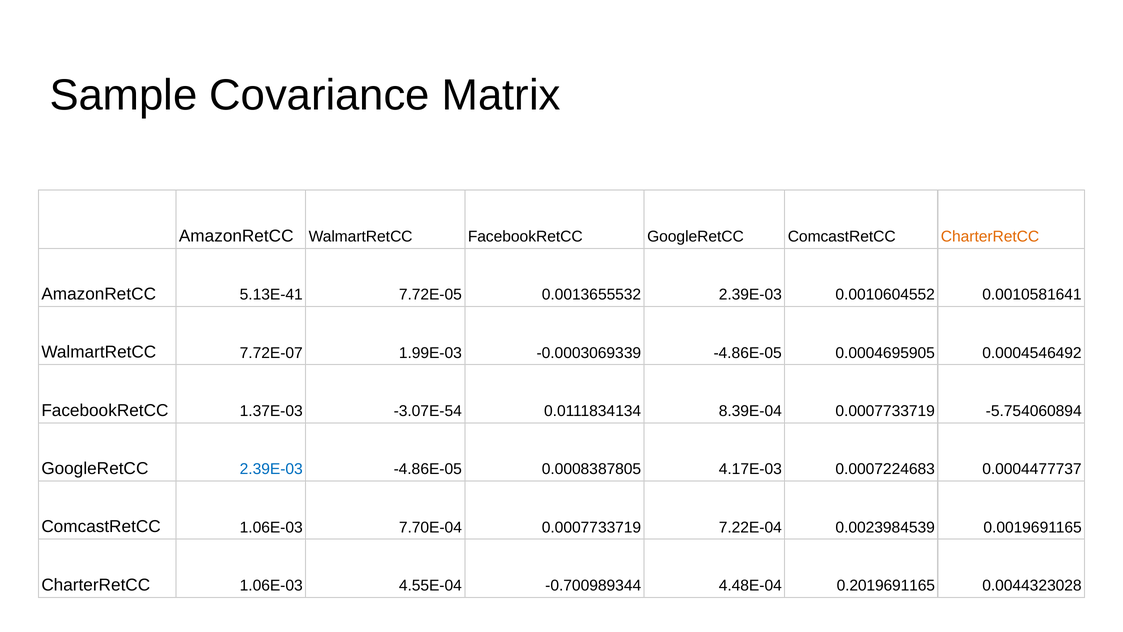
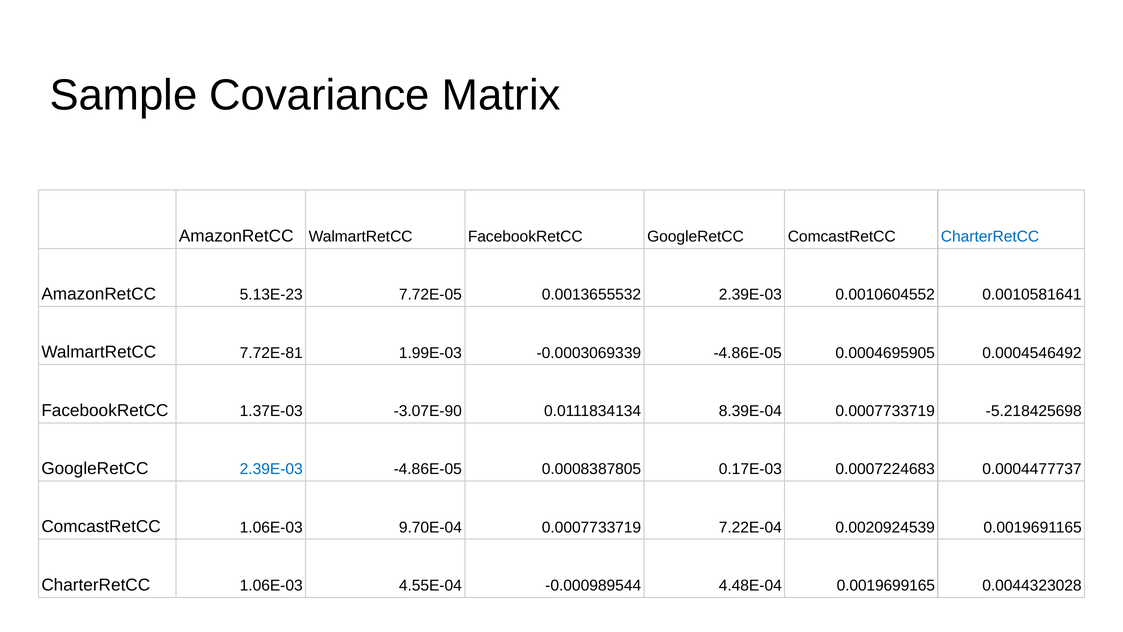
CharterRetCC colour: orange -> blue (990, 237)
5.13E-41: 5.13E-41 -> 5.13E-23 (271, 295)
7.72E-07: 7.72E-07 -> 7.72E-81 (271, 353)
-3.07E-54: -3.07E-54 -> -3.07E-90 (428, 411)
-5.754060894: -5.754060894 -> -5.218425698 (1034, 411)
4.17E-03: 4.17E-03 -> 0.17E-03 (750, 469)
7.70E-04: 7.70E-04 -> 9.70E-04 (430, 527)
0.0023984539: 0.0023984539 -> 0.0020924539 (885, 527)
-0.700989344: -0.700989344 -> -0.000989544 (593, 585)
0.2019691165: 0.2019691165 -> 0.0019699165 (886, 585)
